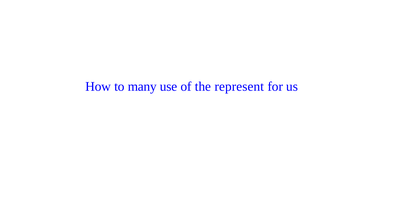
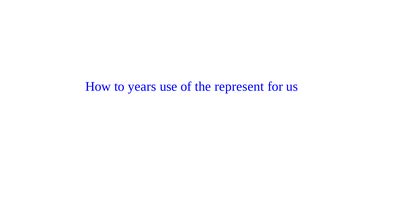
many: many -> years (142, 86)
